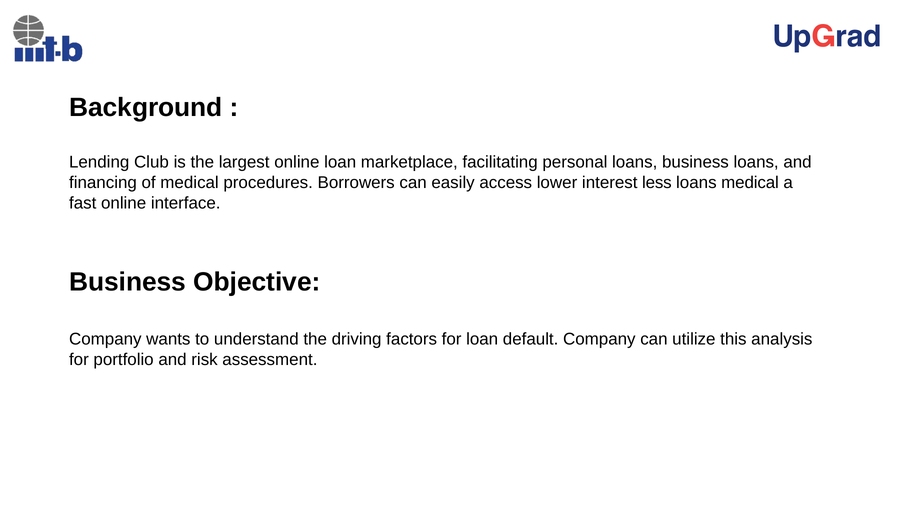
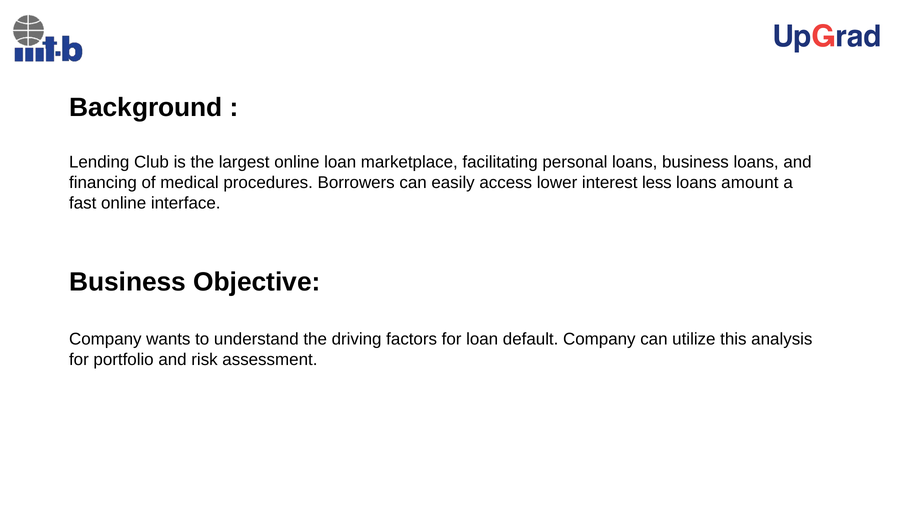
loans medical: medical -> amount (750, 183)
